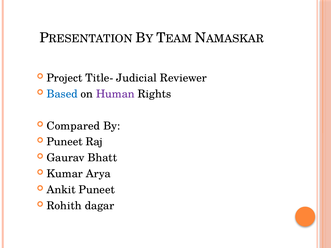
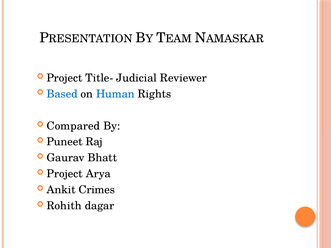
Human colour: purple -> blue (115, 94)
Kumar: Kumar -> Project (65, 174)
Ankit Puneet: Puneet -> Crimes (97, 190)
